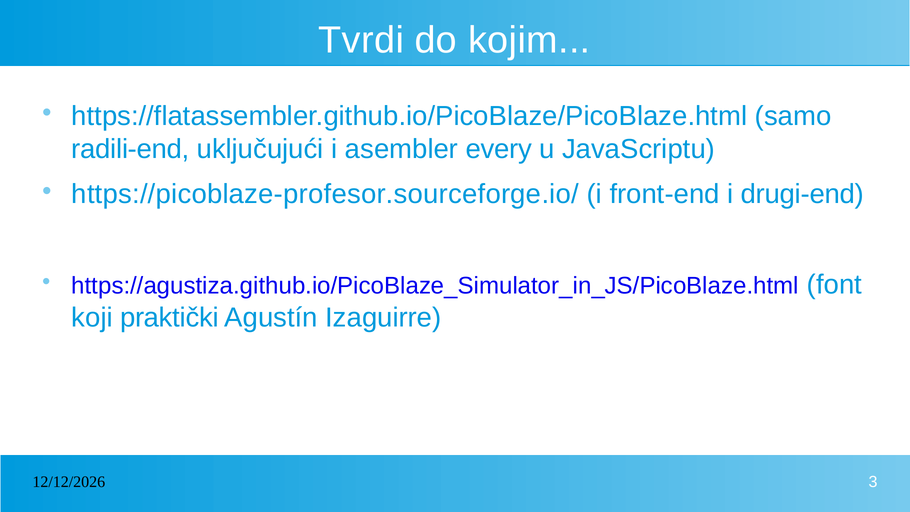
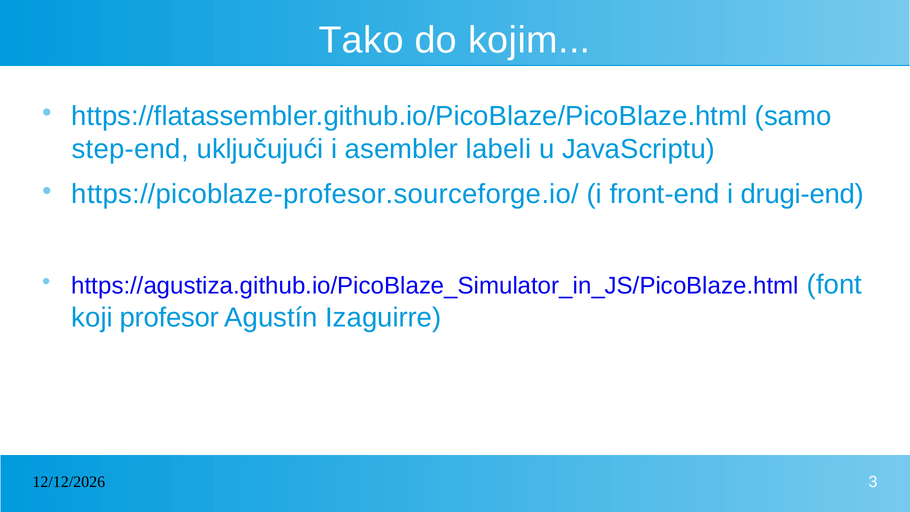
Tvrdi: Tvrdi -> Tako (361, 40)
radili-end: radili-end -> step-end (130, 149)
every: every -> labeli (498, 149)
praktički: praktički -> profesor (169, 317)
